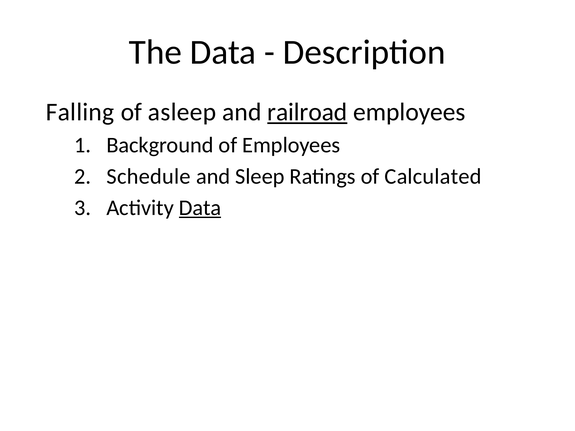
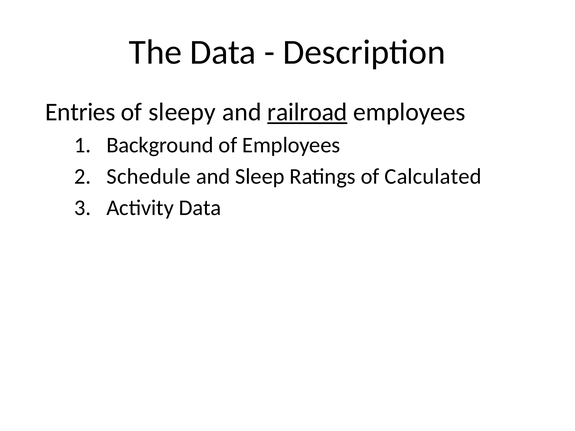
Falling: Falling -> Entries (80, 112)
asleep: asleep -> sleepy (182, 112)
Data underline: present -> none (200, 208)
